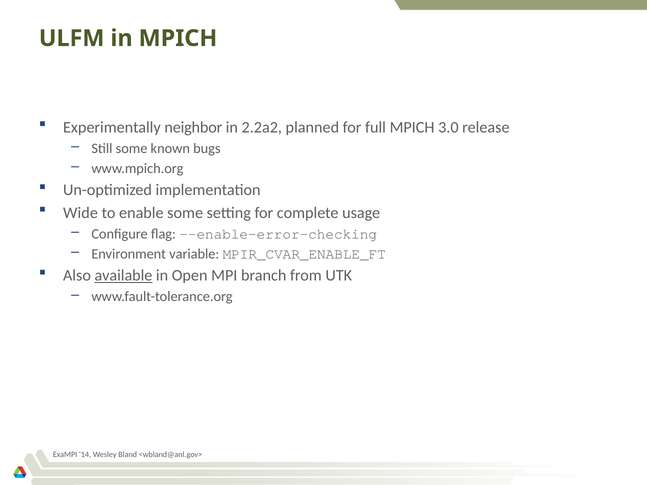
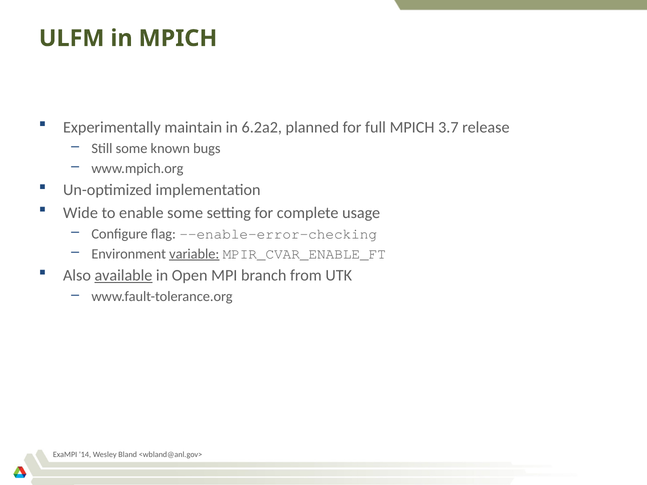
neighbor: neighbor -> maintain (193, 127)
2.2a2: 2.2a2 -> 6.2a2 (262, 127)
3.0: 3.0 -> 3.7 (448, 127)
variable underline: none -> present (194, 254)
